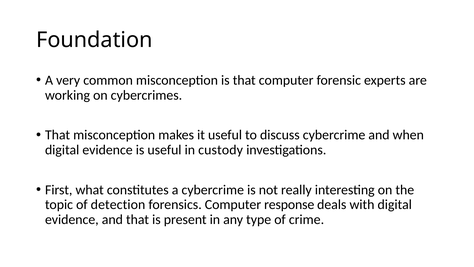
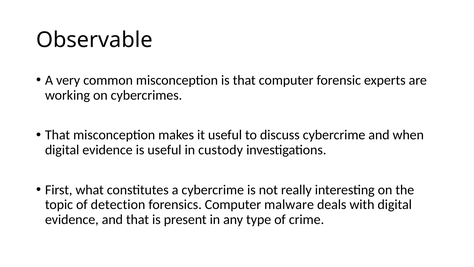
Foundation: Foundation -> Observable (94, 40)
response: response -> malware (289, 204)
